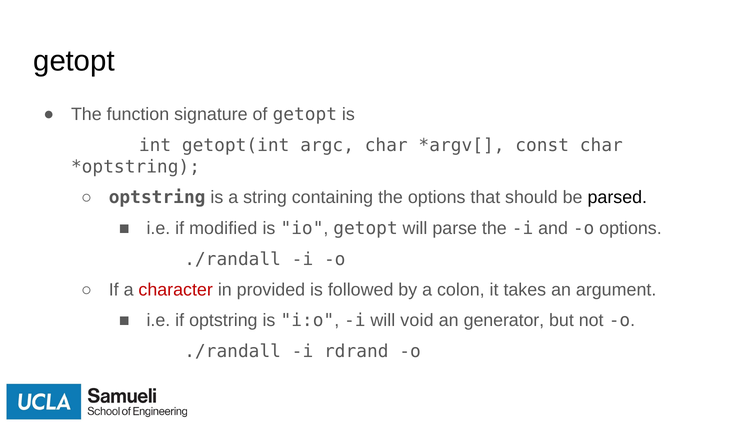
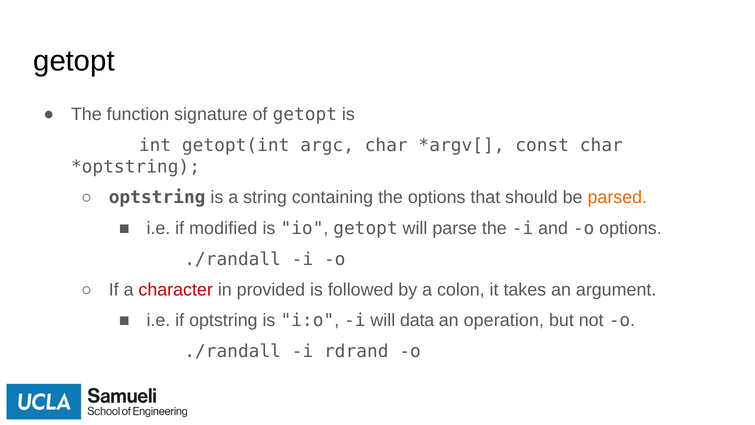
parsed colour: black -> orange (617, 197)
void: void -> data (417, 320)
generator: generator -> operation (504, 320)
